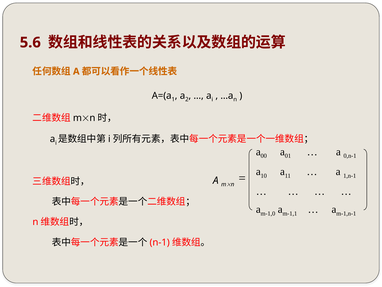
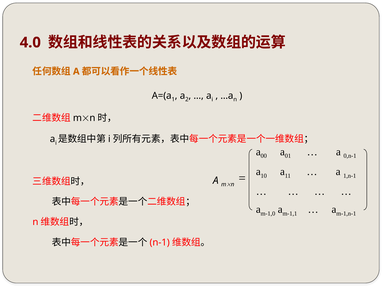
5.6: 5.6 -> 4.0 (30, 42)
